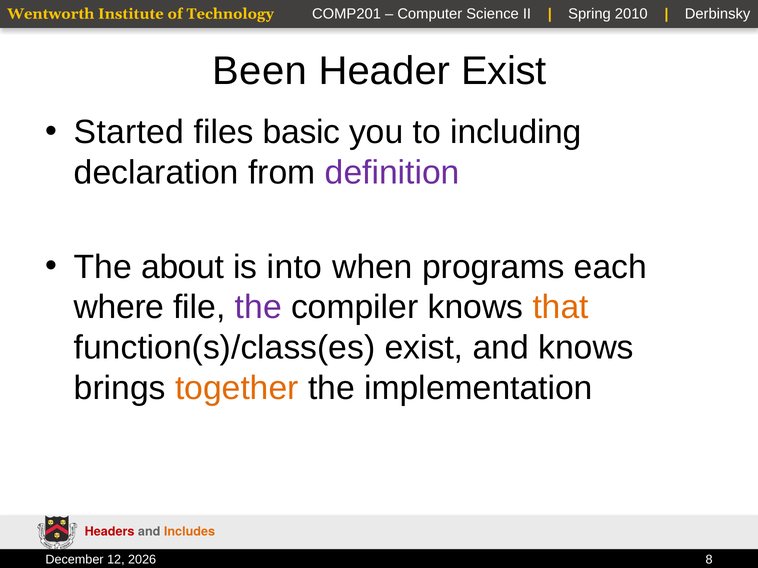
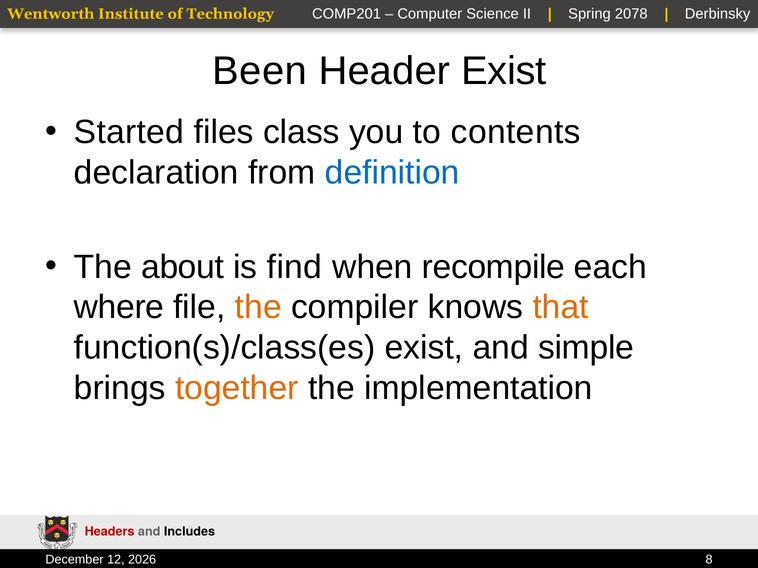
2010: 2010 -> 2078 (631, 14)
basic: basic -> class (301, 132)
including: including -> contents (516, 132)
definition colour: purple -> blue (392, 173)
into: into -> find (295, 267)
programs: programs -> recompile (493, 267)
the colour: purple -> orange (258, 308)
and knows: knows -> simple (586, 348)
Includes colour: orange -> black (189, 532)
